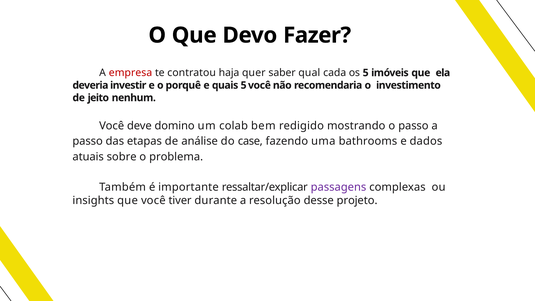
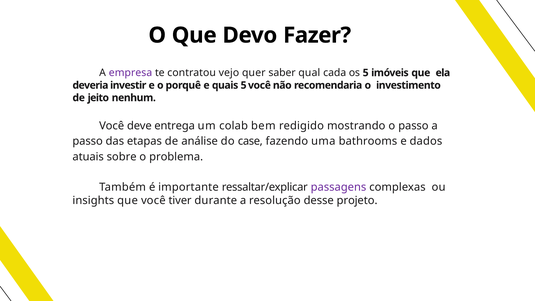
empresa colour: red -> purple (131, 73)
haja: haja -> vejo (229, 73)
domino: domino -> entrega (175, 126)
